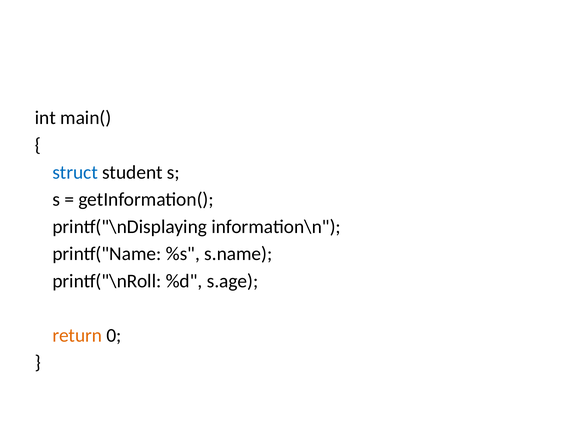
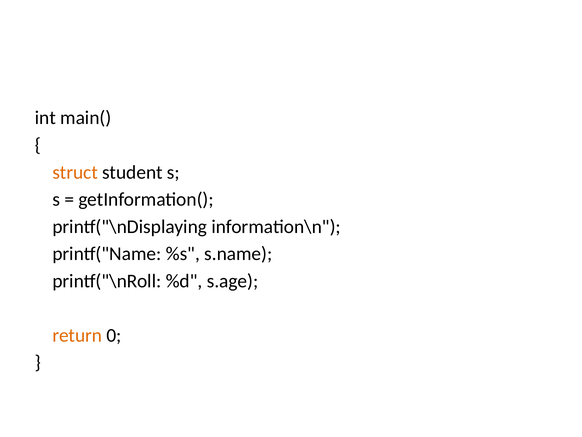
struct colour: blue -> orange (75, 172)
